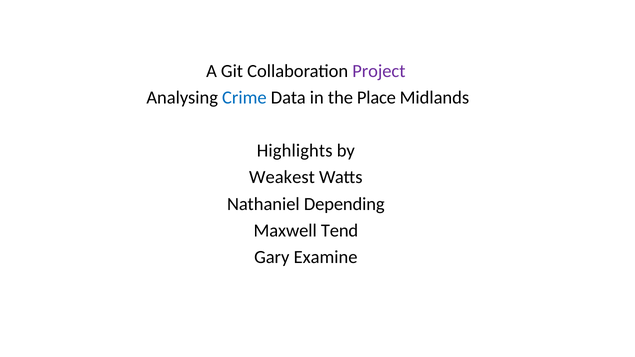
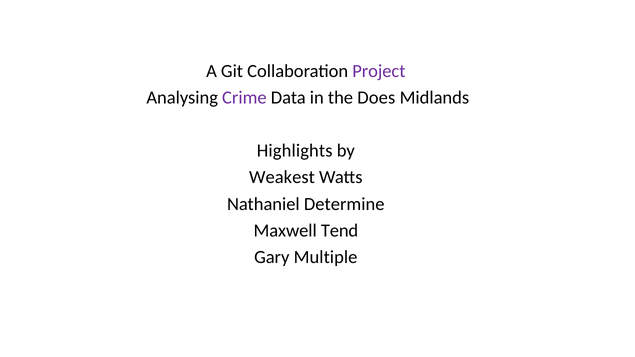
Crime colour: blue -> purple (244, 98)
Place: Place -> Does (376, 98)
Depending: Depending -> Determine (344, 204)
Examine: Examine -> Multiple (326, 257)
